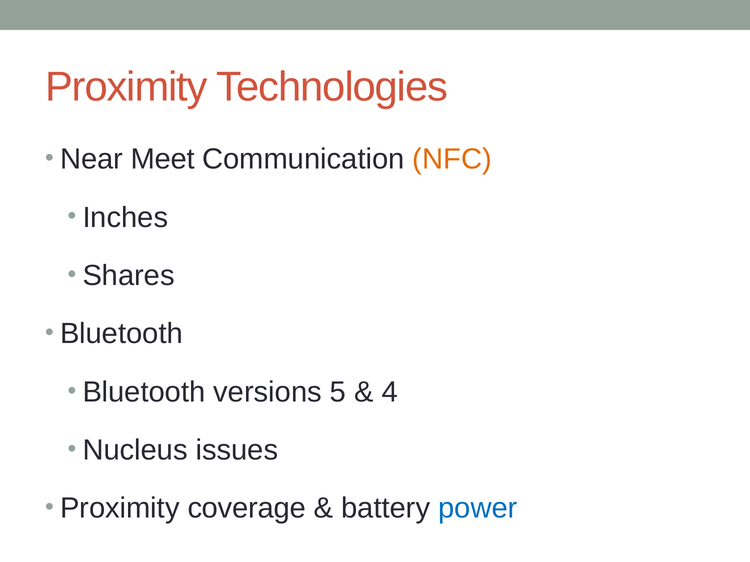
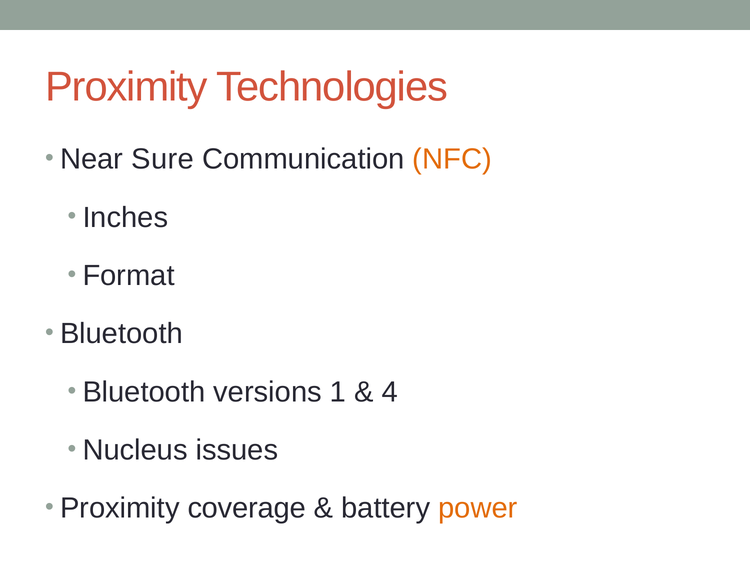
Meet: Meet -> Sure (163, 159)
Shares: Shares -> Format (129, 276)
5: 5 -> 1 (338, 392)
power colour: blue -> orange (478, 509)
